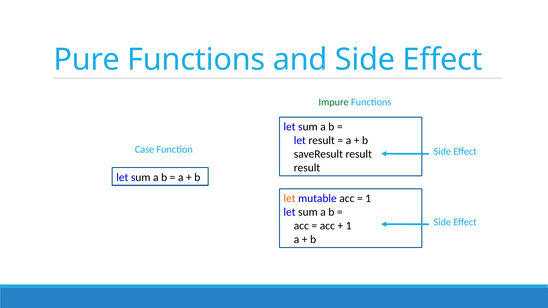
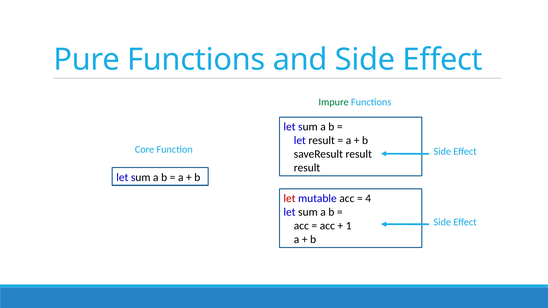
Case: Case -> Core (145, 150)
let colour: orange -> red (290, 199)
1: 1 -> 4 (368, 199)
